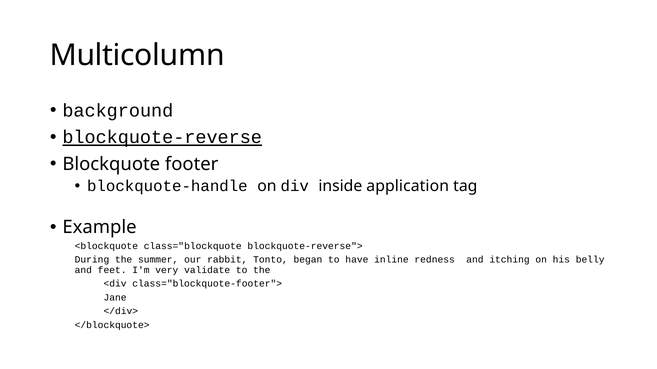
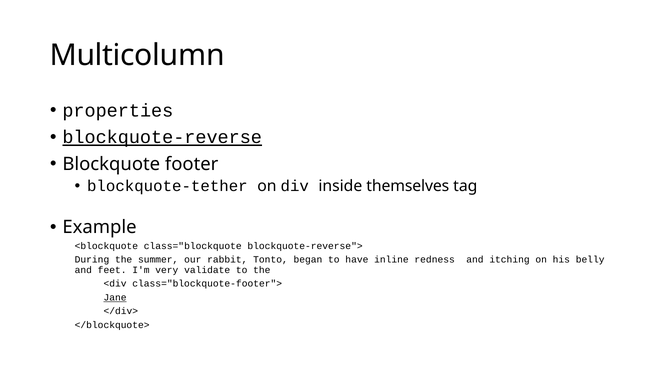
background: background -> properties (118, 111)
blockquote-handle: blockquote-handle -> blockquote-tether (167, 186)
application: application -> themselves (408, 186)
Jane underline: none -> present (115, 298)
